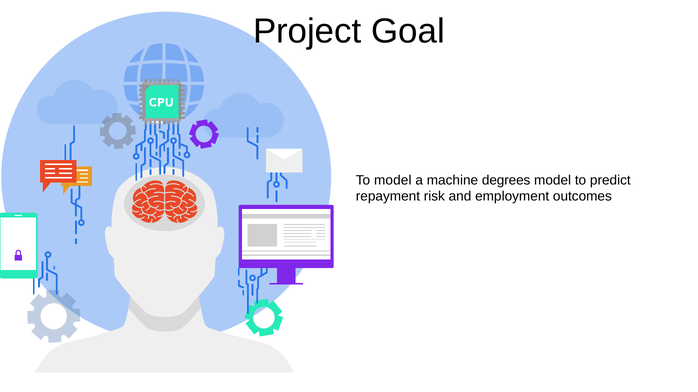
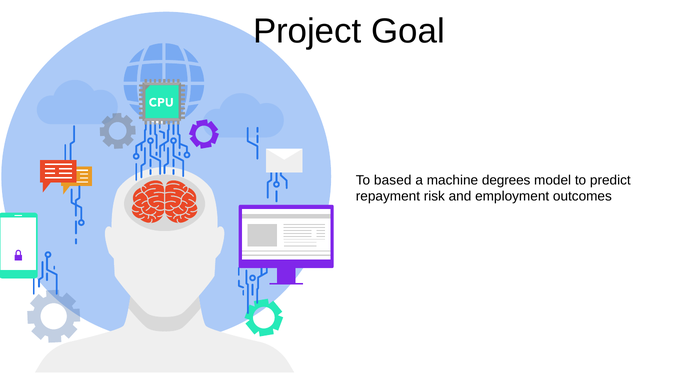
To model: model -> based (393, 180)
